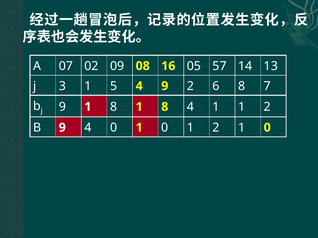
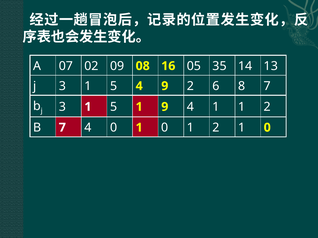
57: 57 -> 35 (220, 66)
b j 9: 9 -> 3 (62, 107)
8: 8 -> 5 (114, 107)
8: 8 -> 9 (165, 107)
B 9: 9 -> 7 (62, 128)
